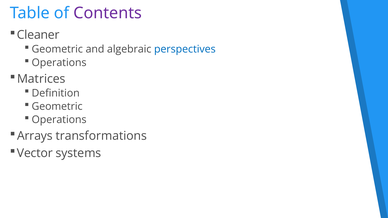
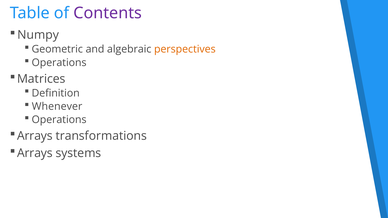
Cleaner: Cleaner -> Numpy (38, 35)
perspectives colour: blue -> orange (185, 49)
Geometric: Geometric -> Whenever (57, 107)
Vector: Vector -> Arrays (35, 153)
